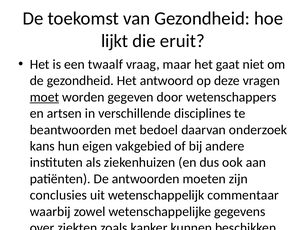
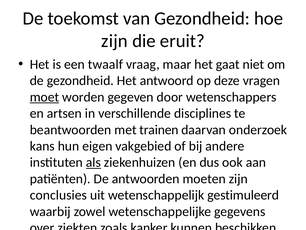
lijkt: lijkt -> zijn (114, 41)
bedoel: bedoel -> trainen (159, 129)
als underline: none -> present (93, 162)
commentaar: commentaar -> gestimuleerd (243, 195)
